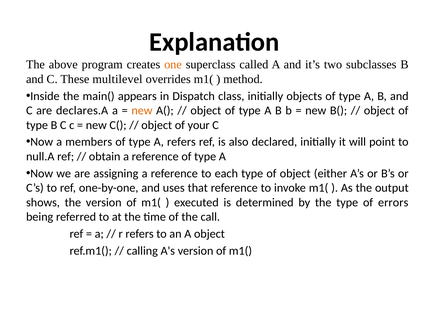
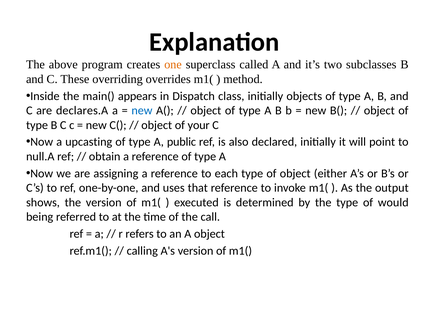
multilevel: multilevel -> overriding (118, 79)
new colour: orange -> blue (142, 111)
members: members -> upcasting (89, 142)
A refers: refers -> public (181, 142)
errors: errors -> would (393, 203)
